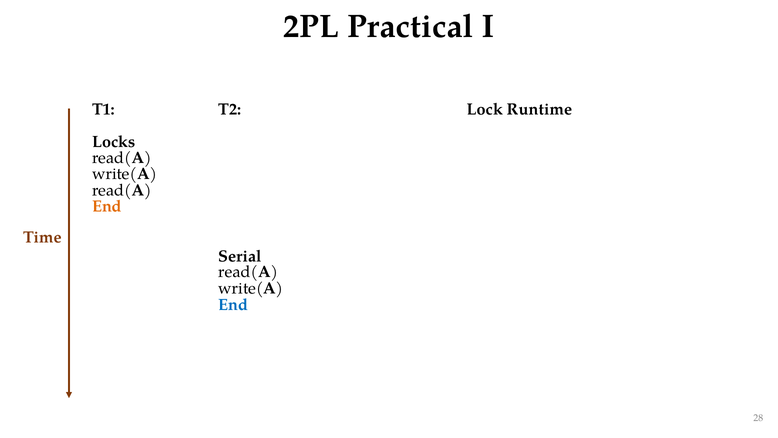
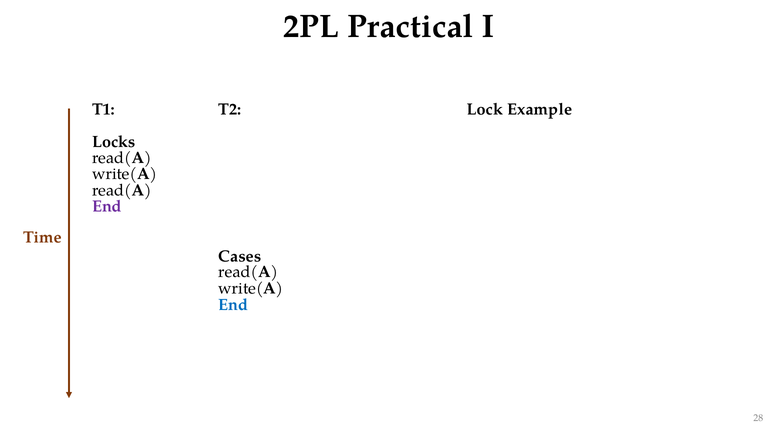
Runtime: Runtime -> Example (540, 109)
End colour: orange -> purple (107, 206)
Serial: Serial -> Cases (240, 256)
